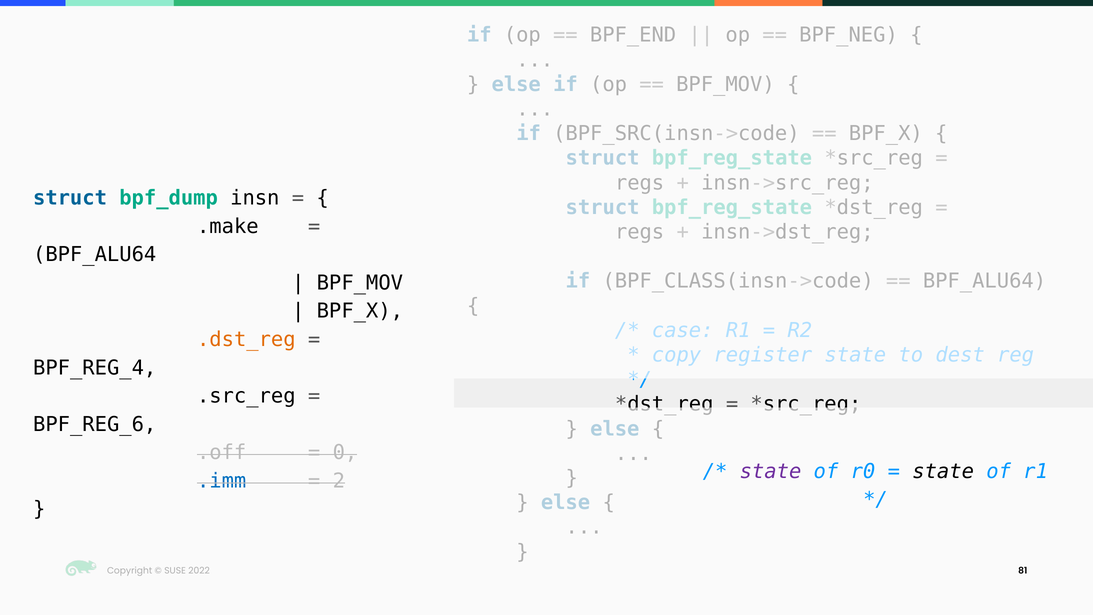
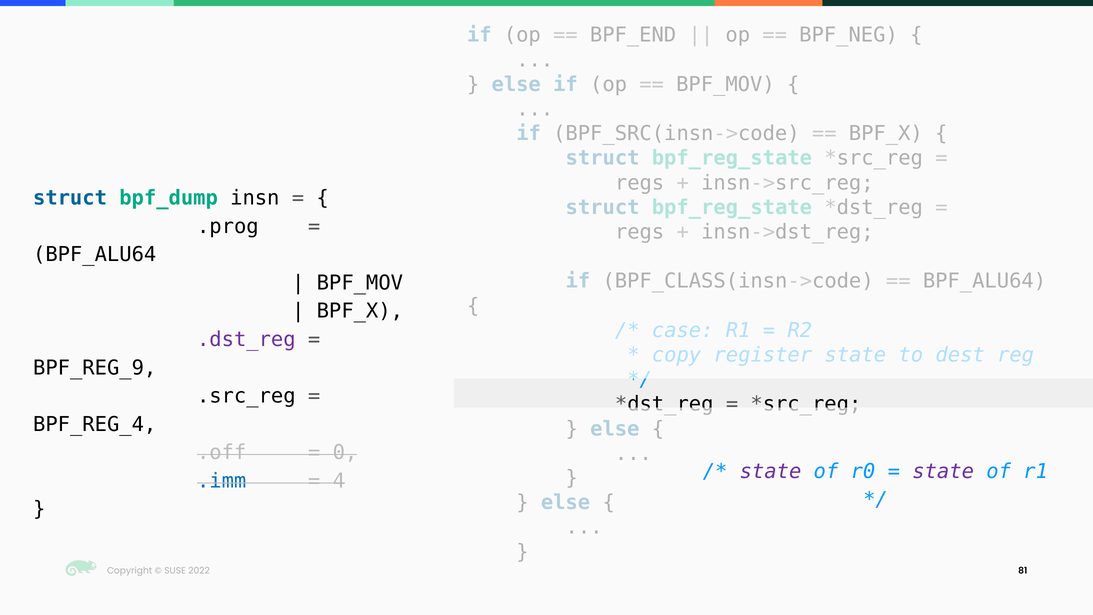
.make: .make -> .prog (228, 226)
.dst_reg colour: orange -> purple (246, 339)
BPF_REG_4: BPF_REG_4 -> BPF_REG_9 (95, 368)
BPF_REG_6: BPF_REG_6 -> BPF_REG_4 (95, 424)
state colour: black -> purple (943, 471)
2: 2 -> 4 (339, 481)
